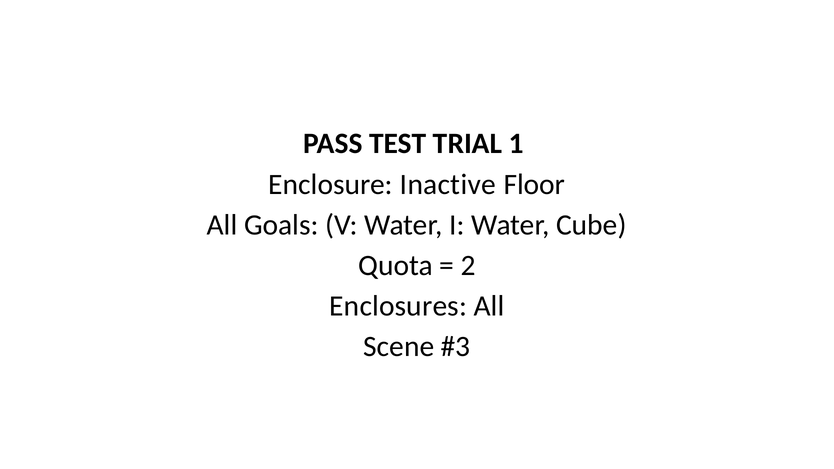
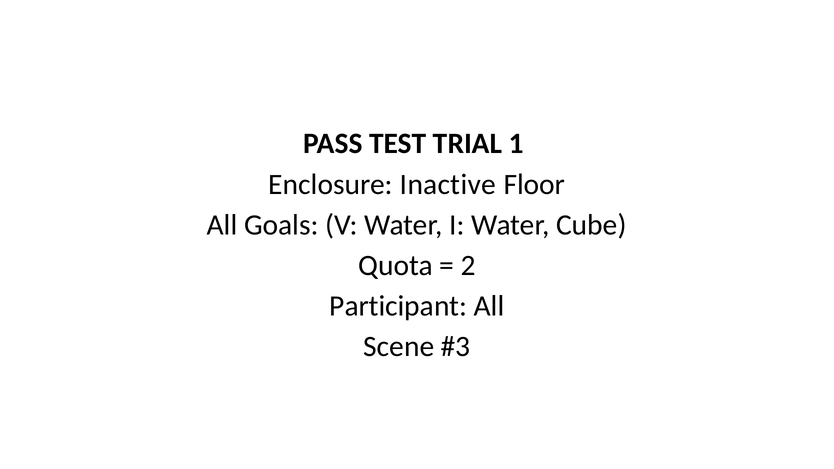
Enclosures: Enclosures -> Participant (398, 306)
